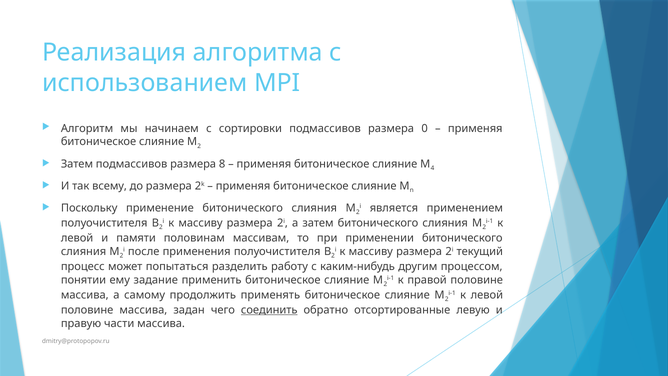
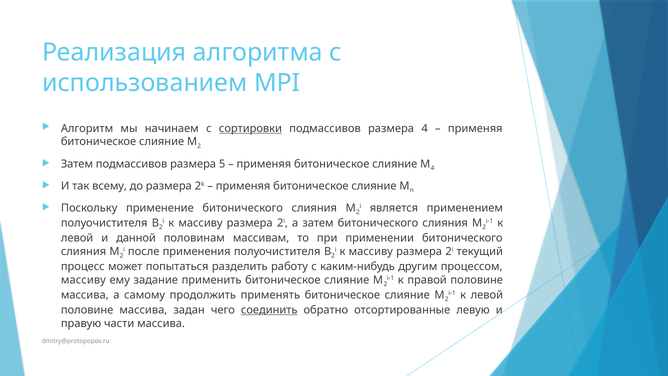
сортировки underline: none -> present (250, 128)
размера 0: 0 -> 4 (425, 128)
8: 8 -> 5 (222, 164)
памяти: памяти -> данной (136, 238)
понятии: понятии -> массиву (83, 280)
